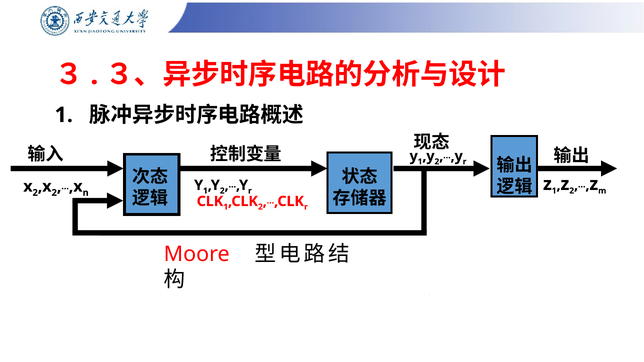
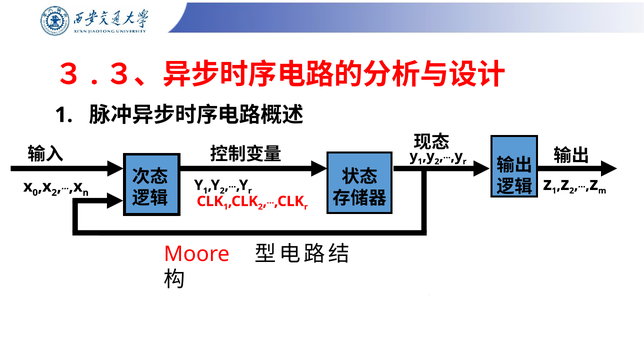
2: 2 -> 0 (35, 193)
